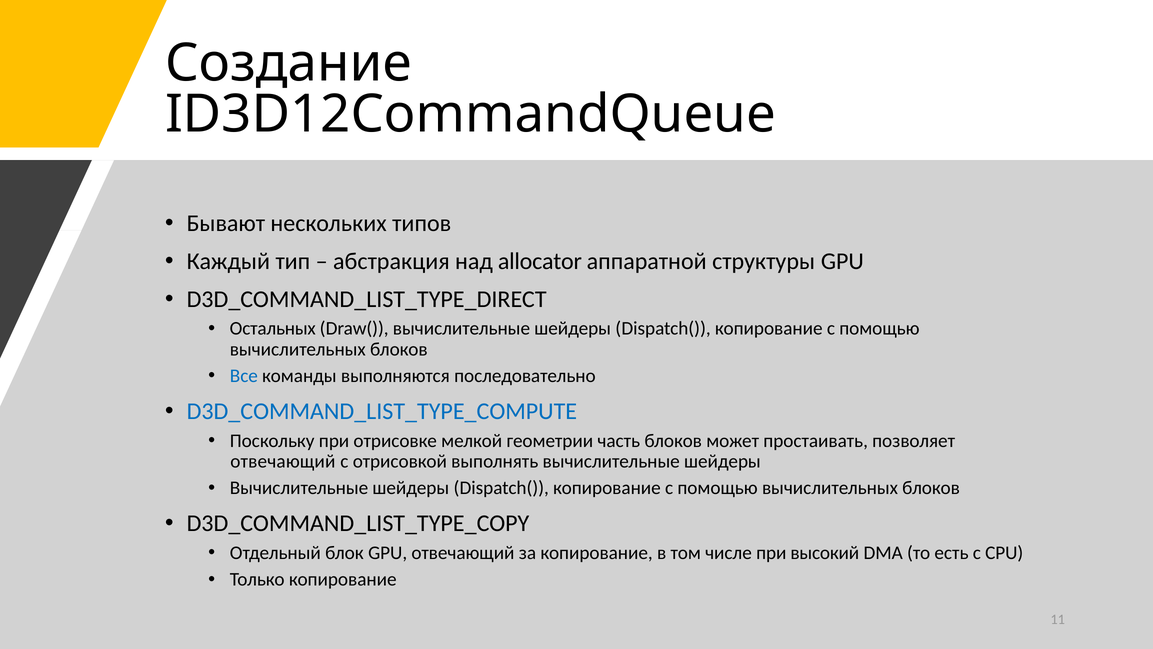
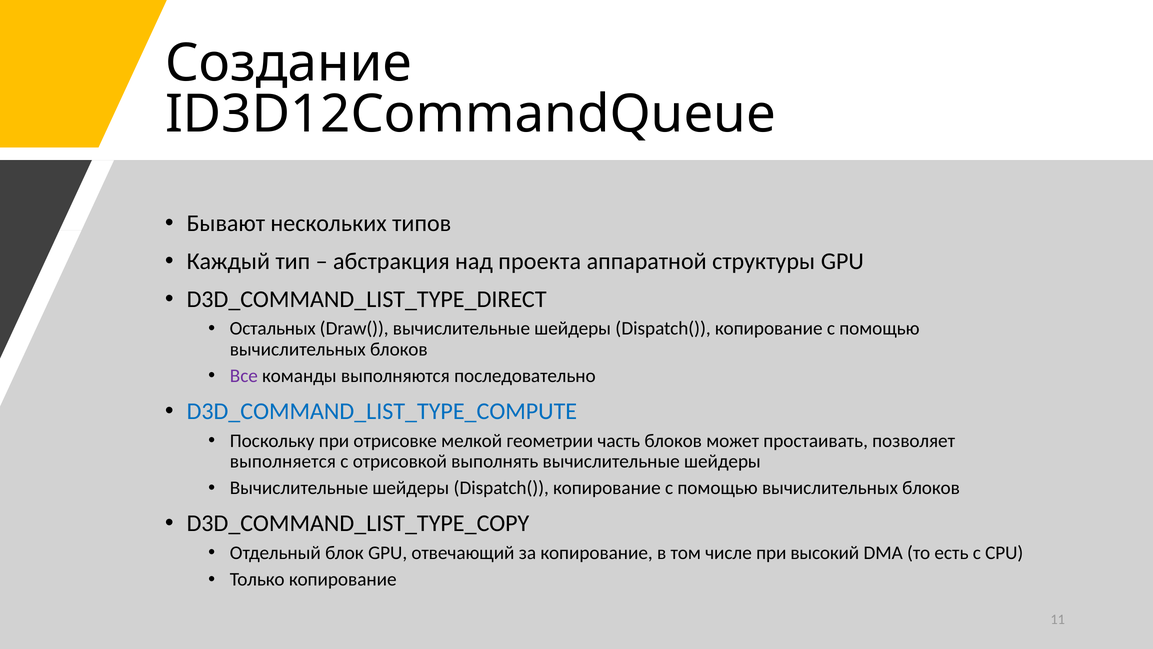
allocator: allocator -> проекта (540, 261)
Все colour: blue -> purple (244, 376)
отвечающий: отвечающий -> выполняется (283, 461)
